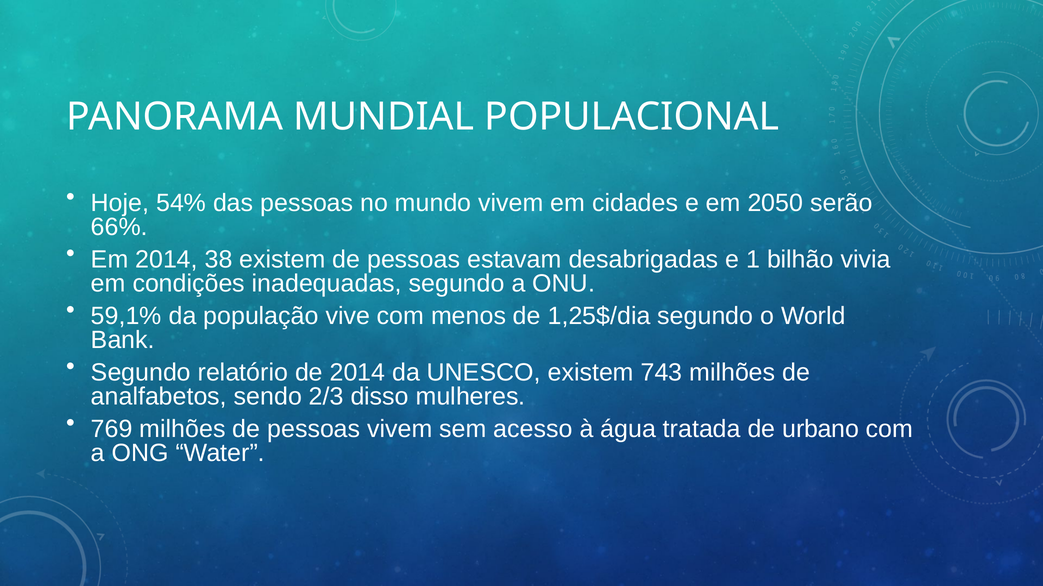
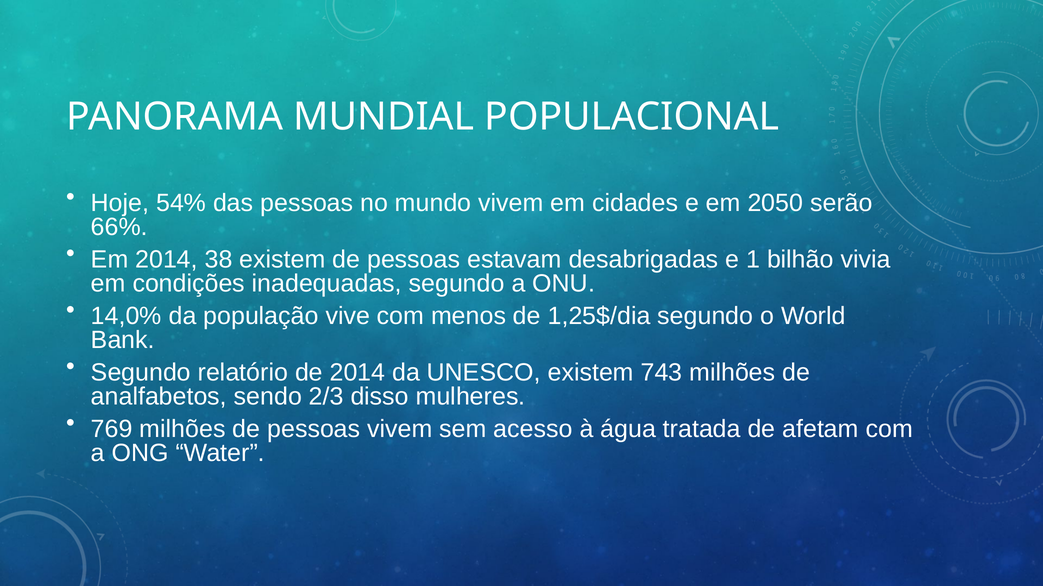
59,1%: 59,1% -> 14,0% (126, 316)
urbano: urbano -> afetam (821, 430)
